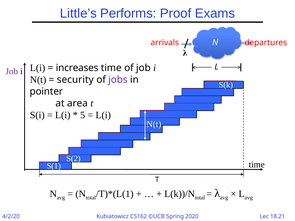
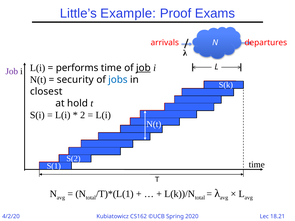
Performs: Performs -> Example (128, 13)
increases: increases -> performs (77, 68)
job underline: none -> present (143, 68)
jobs colour: purple -> blue (118, 80)
pointer: pointer -> closest (46, 92)
area: area -> hold (77, 103)
5: 5 -> 2 (83, 115)
